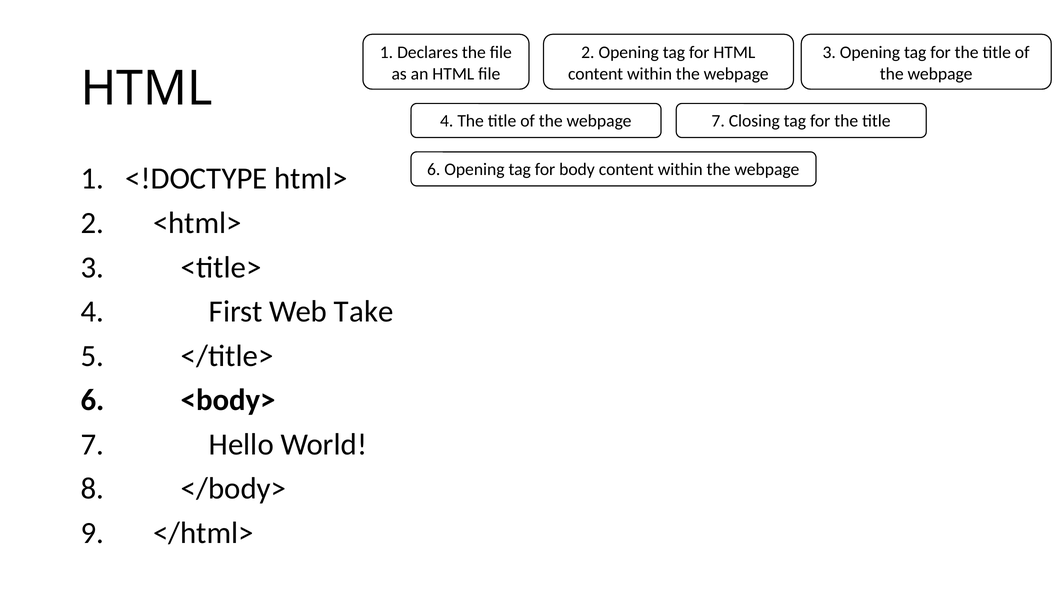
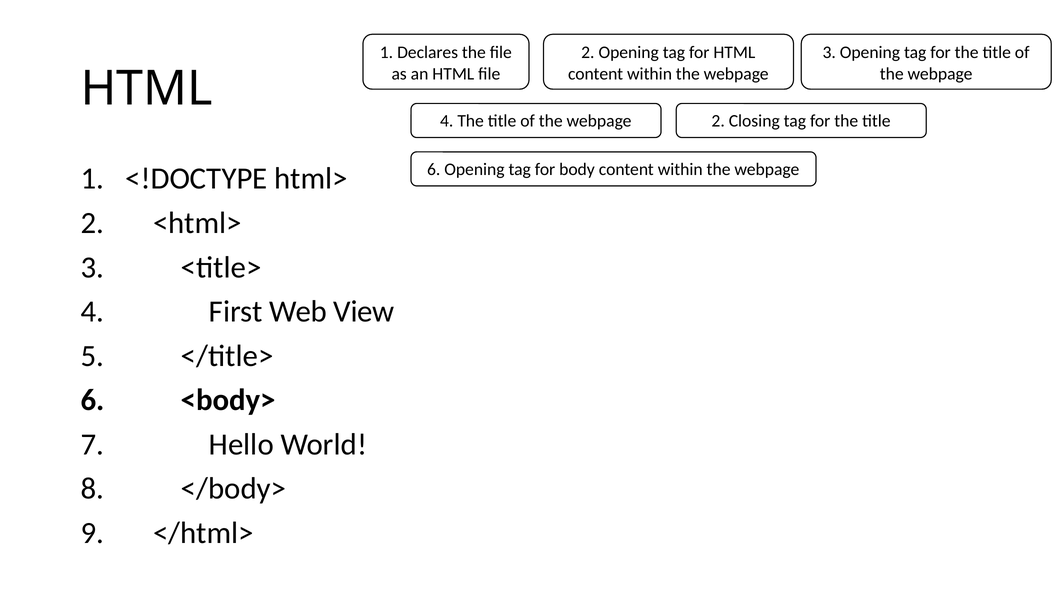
webpage 7: 7 -> 2 (718, 121)
Take: Take -> View (364, 312)
